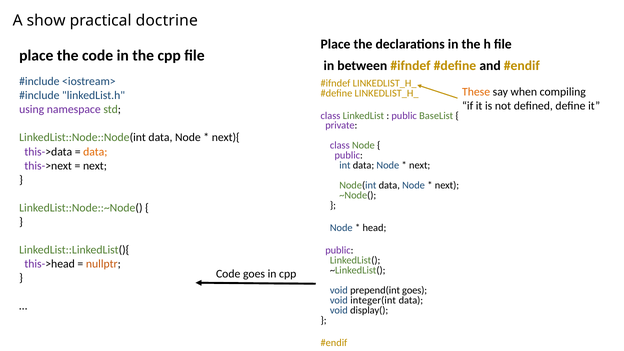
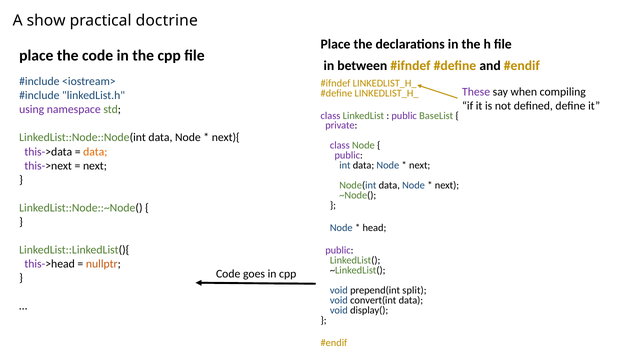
These colour: orange -> purple (476, 92)
prepend(int goes: goes -> split (414, 290)
integer(int: integer(int -> convert(int (373, 300)
